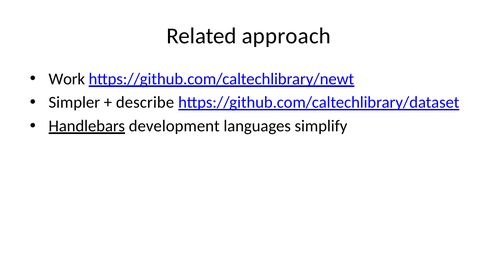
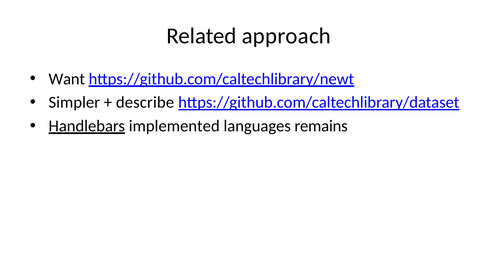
Work: Work -> Want (67, 79)
development: development -> implemented (174, 126)
simplify: simplify -> remains (321, 126)
